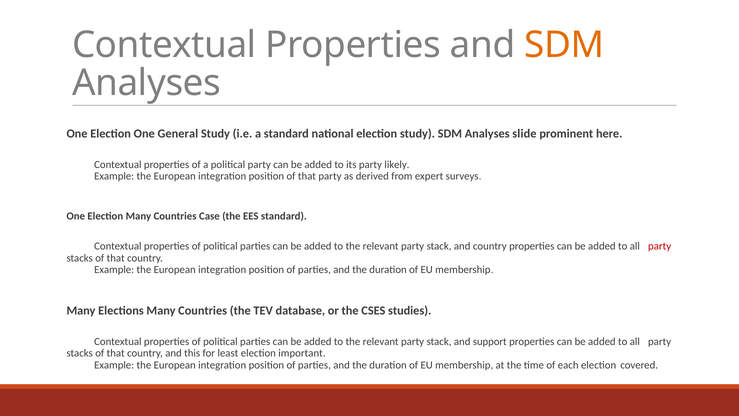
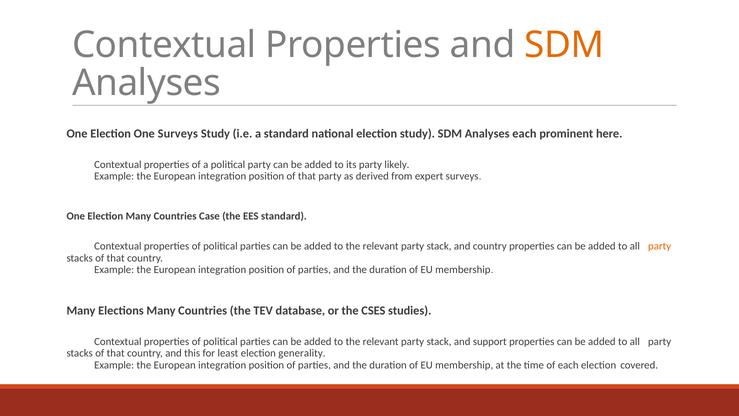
One General: General -> Surveys (178, 133)
Analyses slide: slide -> each (524, 133)
party colour: red -> orange (660, 246)
important: important -> generality (302, 353)
